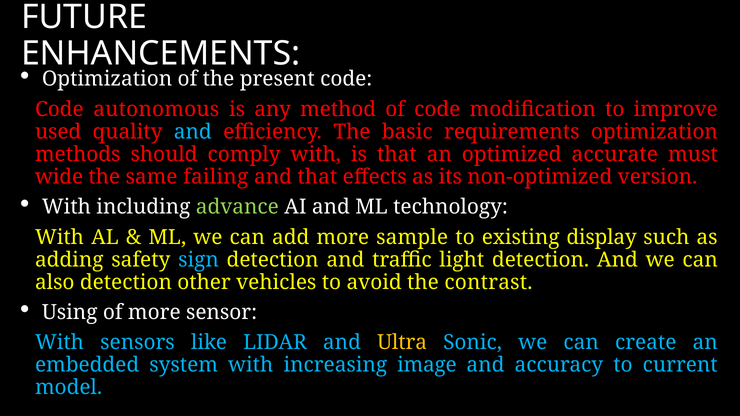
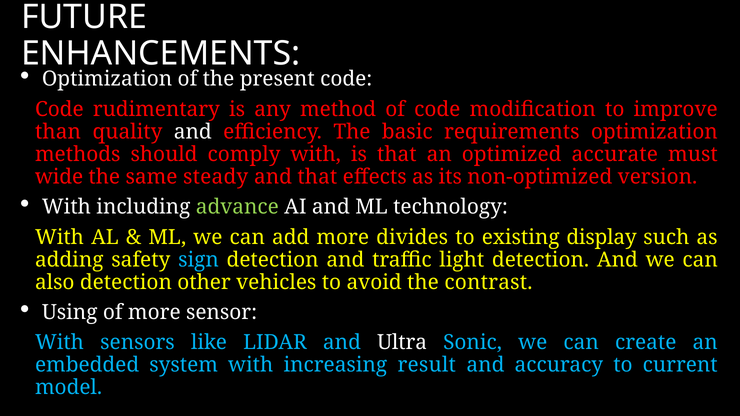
autonomous: autonomous -> rudimentary (156, 109)
used: used -> than (58, 132)
and colour: light blue -> white (193, 132)
failing: failing -> steady (216, 177)
sample: sample -> divides (412, 237)
Ultra colour: yellow -> white (402, 343)
image: image -> result (427, 365)
